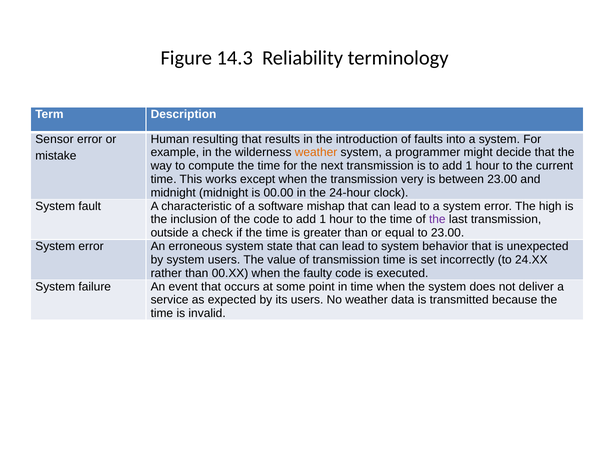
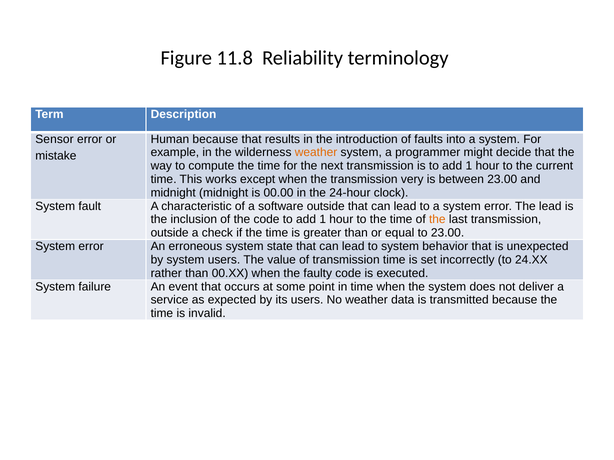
14.3: 14.3 -> 11.8 (235, 58)
Human resulting: resulting -> because (215, 139)
software mishap: mishap -> outside (326, 206)
The high: high -> lead (550, 206)
the colour: purple -> orange (437, 220)
